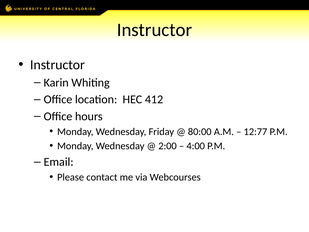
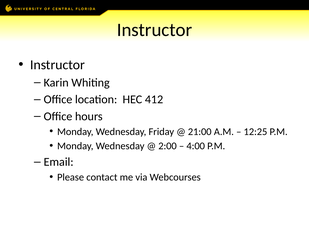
80:00: 80:00 -> 21:00 (200, 131)
12:77: 12:77 -> 12:25 (255, 131)
